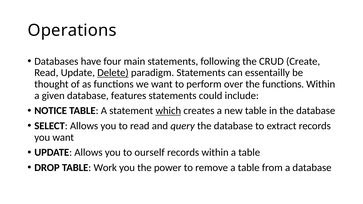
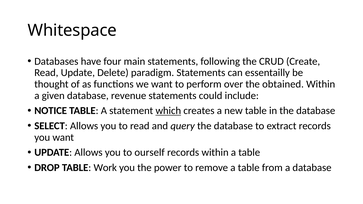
Operations: Operations -> Whitespace (72, 30)
Delete underline: present -> none (113, 73)
the functions: functions -> obtained (283, 84)
features: features -> revenue (129, 96)
